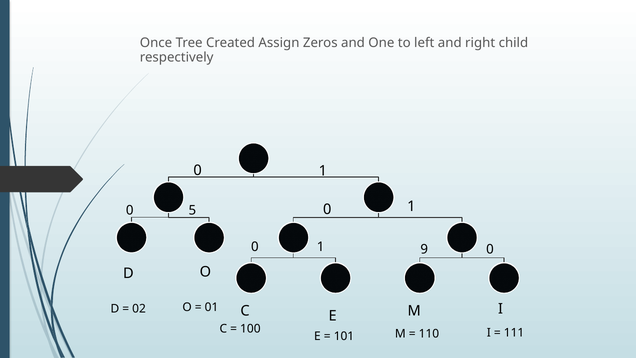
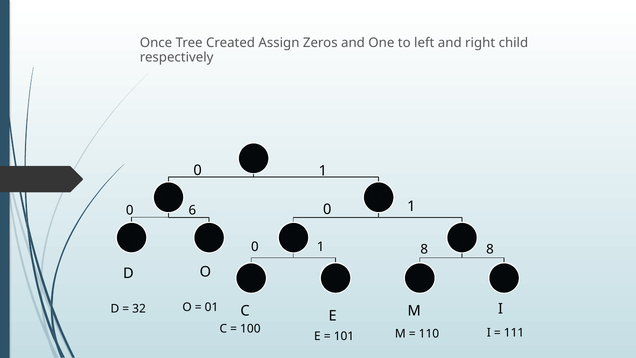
5: 5 -> 6 (192, 210)
0 9: 9 -> 8 (424, 249)
0: 0 -> 8 (490, 249)
02: 02 -> 32 (139, 308)
